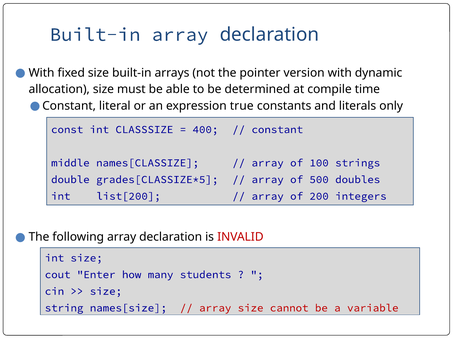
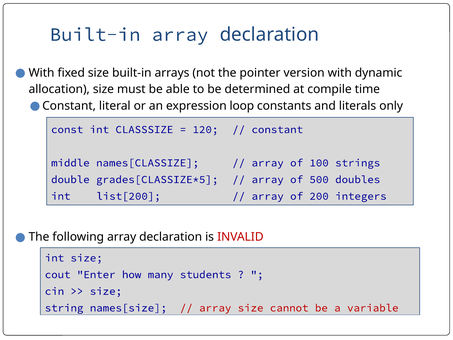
true: true -> loop (242, 106)
400: 400 -> 120 (205, 129)
